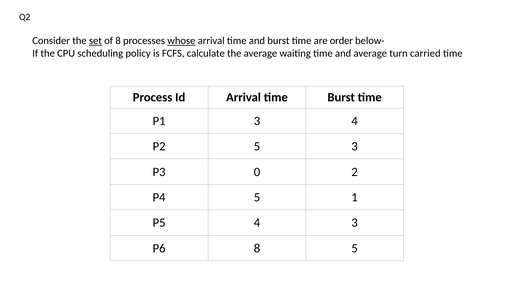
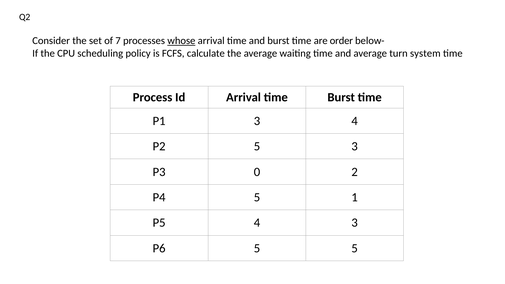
set underline: present -> none (95, 41)
of 8: 8 -> 7 (118, 41)
carried: carried -> system (425, 53)
P6 8: 8 -> 5 (257, 248)
